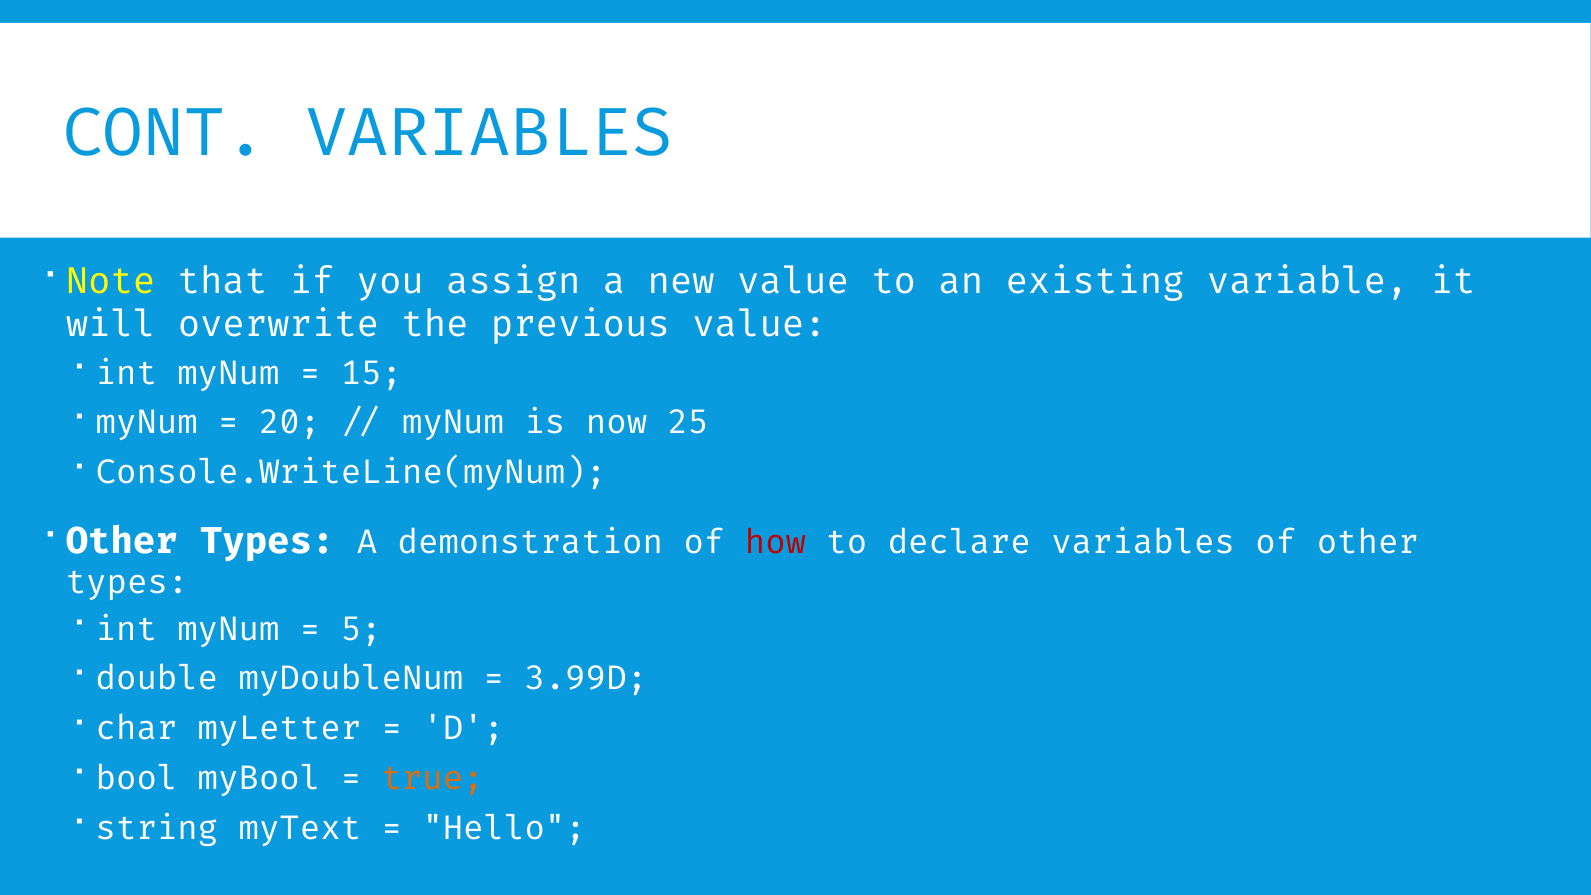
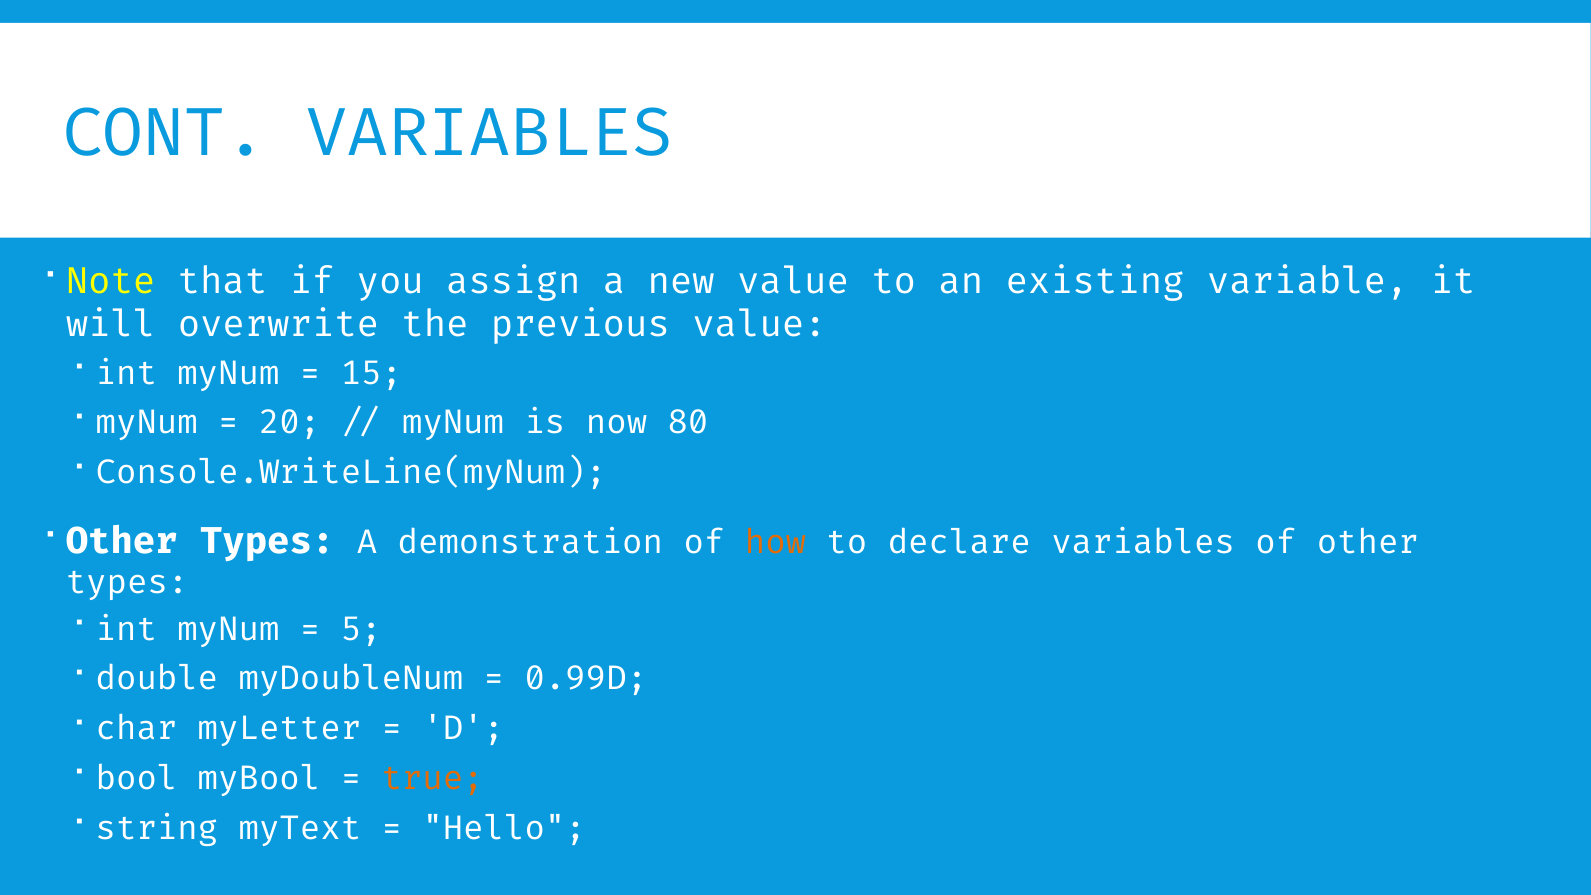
25: 25 -> 80 (688, 423)
how colour: red -> orange (775, 542)
3.99D: 3.99D -> 0.99D (586, 679)
